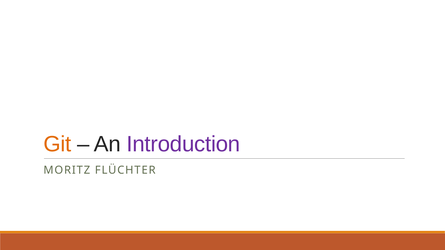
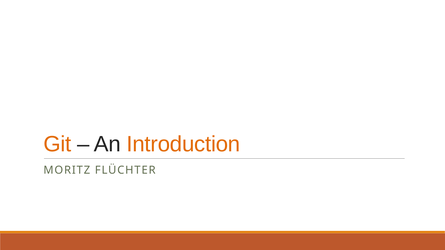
Introduction colour: purple -> orange (183, 144)
